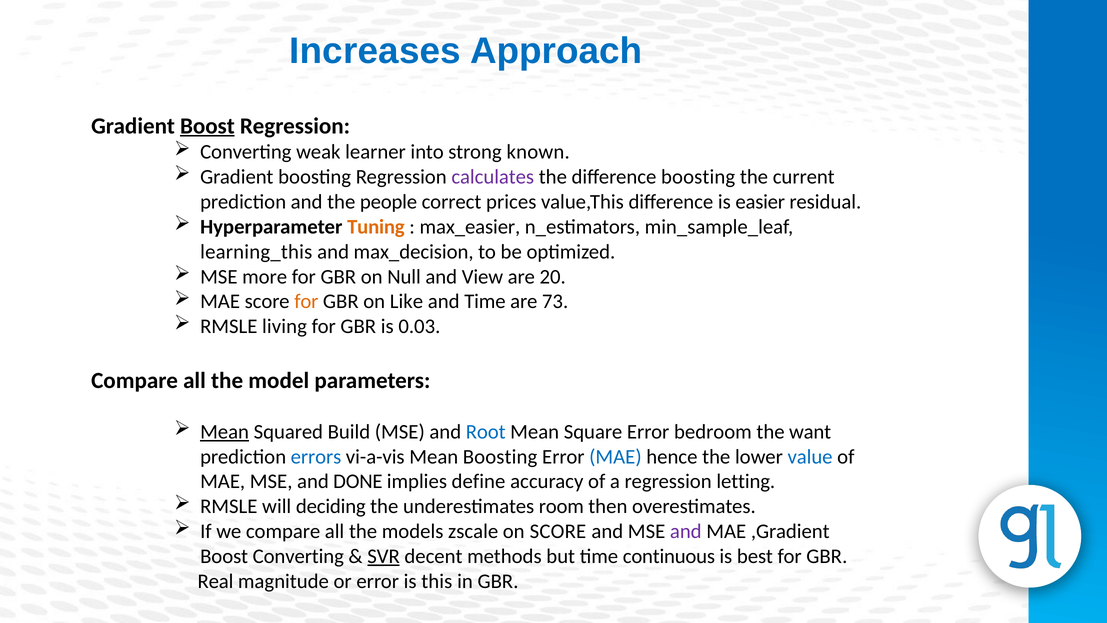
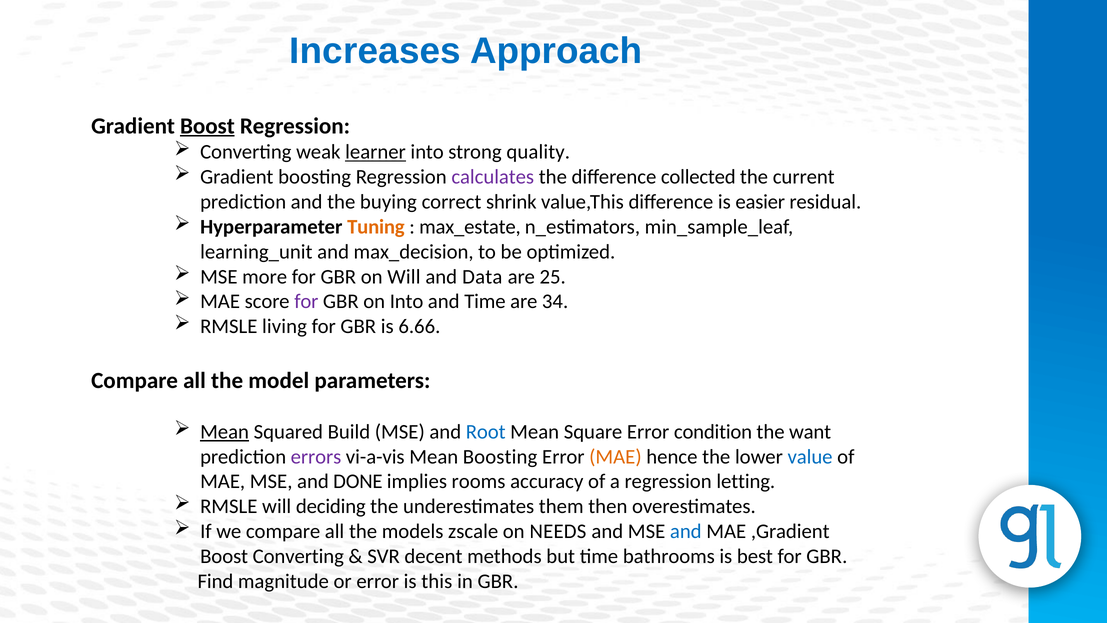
learner underline: none -> present (376, 152)
known: known -> quality (538, 152)
difference boosting: boosting -> collected (698, 177)
people: people -> buying (388, 202)
prices: prices -> shrink (511, 202)
max_easier: max_easier -> max_estate (470, 227)
learning_this: learning_this -> learning_unit (256, 252)
on Null: Null -> Will (404, 277)
View: View -> Data (482, 277)
20: 20 -> 25 (553, 277)
for colour: orange -> purple (306, 301)
on Like: Like -> Into (407, 301)
73: 73 -> 34 (555, 301)
0.03: 0.03 -> 6.66 (419, 326)
bedroom: bedroom -> condition (713, 432)
errors colour: blue -> purple (316, 456)
MAE colour: blue -> orange (615, 456)
define: define -> rooms (479, 481)
room: room -> them (561, 506)
on SCORE: SCORE -> NEEDS (558, 531)
and colour: purple -> blue (686, 531)
SVR underline: present -> none (384, 556)
continuous: continuous -> bathrooms (669, 556)
Real: Real -> Find (215, 581)
